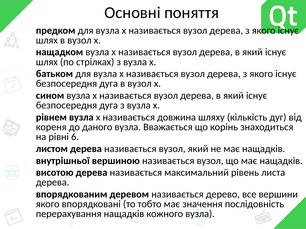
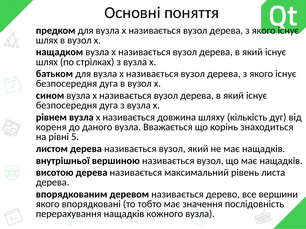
6: 6 -> 5 (75, 137)
